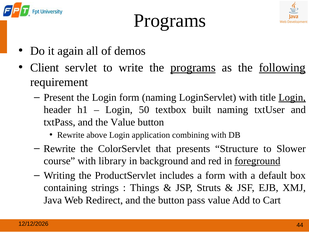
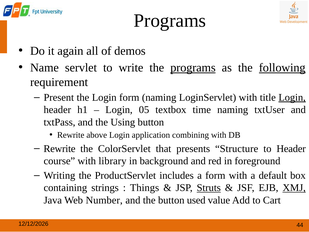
Client: Client -> Name (44, 68)
50: 50 -> 05 (144, 110)
built: built -> time (202, 110)
the Value: Value -> Using (123, 122)
to Slower: Slower -> Header (291, 148)
foreground underline: present -> none (257, 161)
Struts underline: none -> present (209, 188)
XMJ underline: none -> present (294, 188)
Redirect: Redirect -> Number (104, 200)
pass: pass -> used (196, 200)
